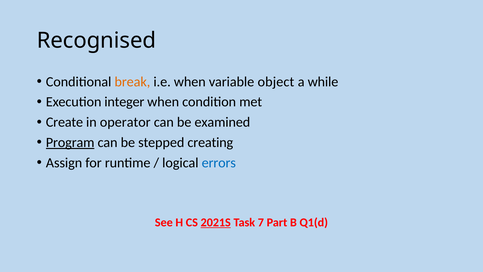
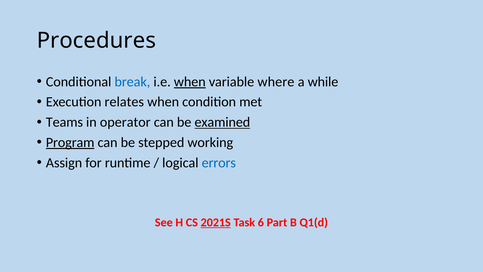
Recognised: Recognised -> Procedures (96, 41)
break colour: orange -> blue (132, 82)
when underline: none -> present (190, 82)
object: object -> where (276, 82)
integer: integer -> relates (124, 102)
Create: Create -> Teams (64, 122)
examined underline: none -> present (222, 122)
creating: creating -> working (210, 142)
7: 7 -> 6 (261, 222)
